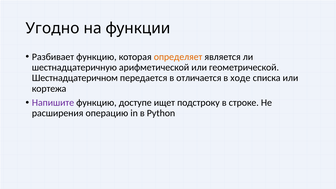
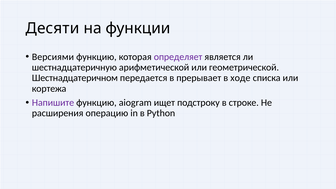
Угодно: Угодно -> Десяти (53, 28)
Разбивает: Разбивает -> Версиями (53, 57)
определяет colour: orange -> purple (178, 57)
отличается: отличается -> прерывает (199, 78)
доступе: доступе -> aiogram (135, 103)
